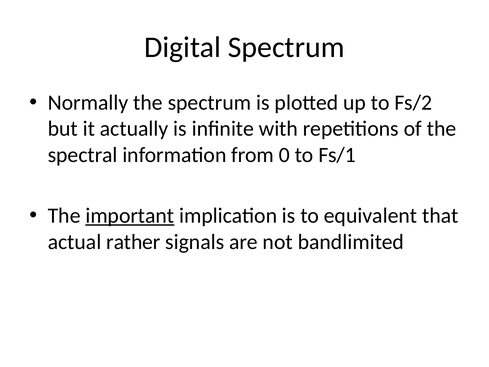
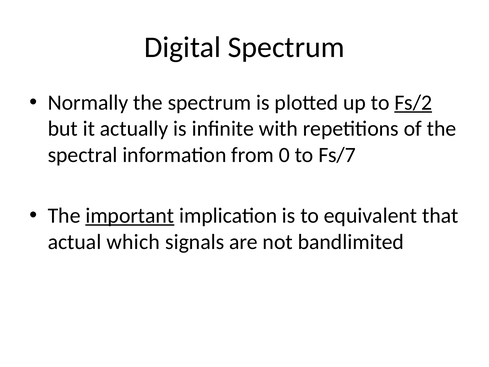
Fs/2 underline: none -> present (413, 103)
Fs/1: Fs/1 -> Fs/7 (337, 155)
rather: rather -> which (133, 242)
